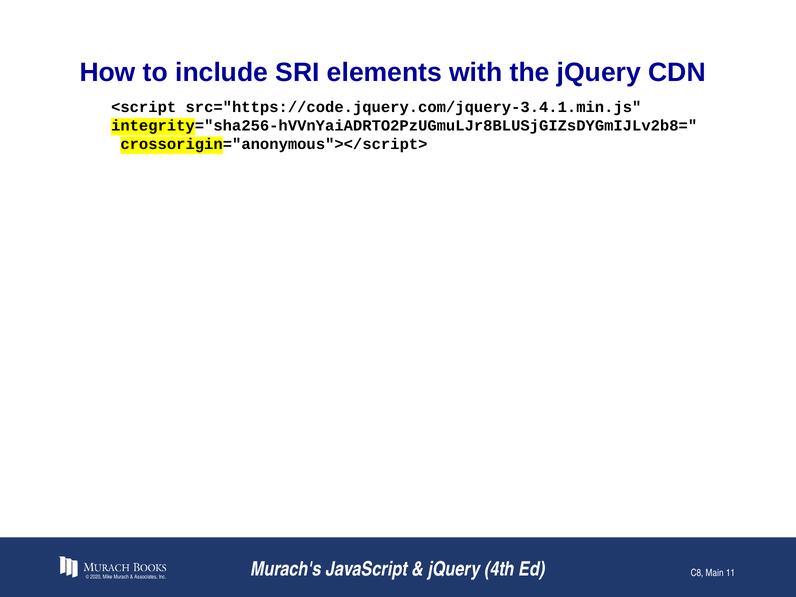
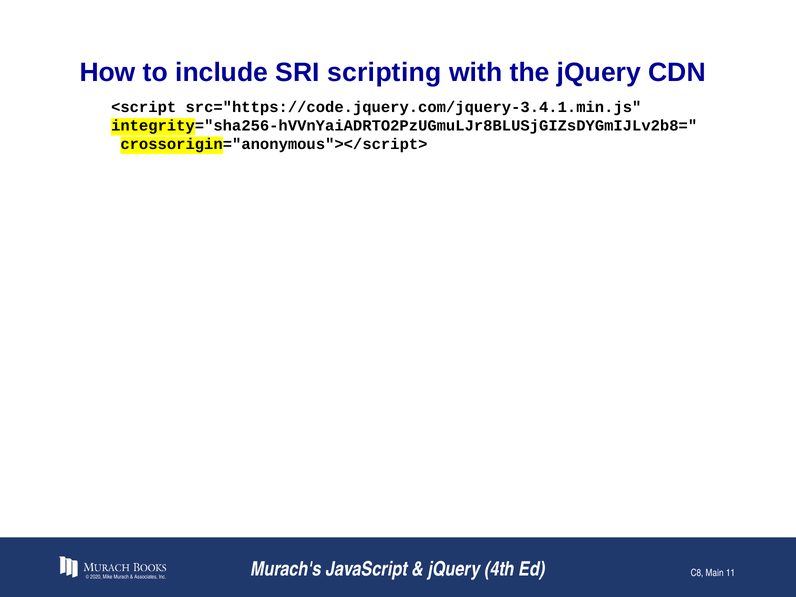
elements: elements -> scripting (384, 72)
